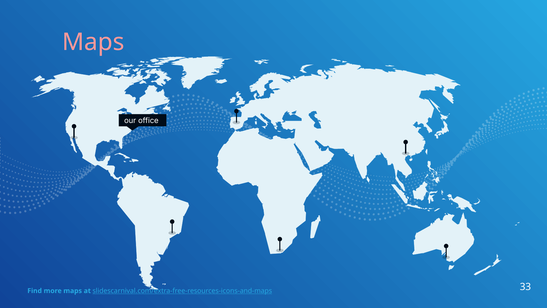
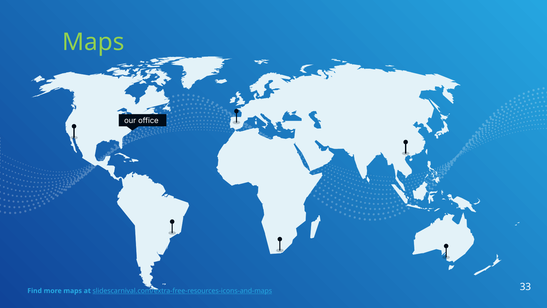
Maps colour: pink -> light green (93, 42)
